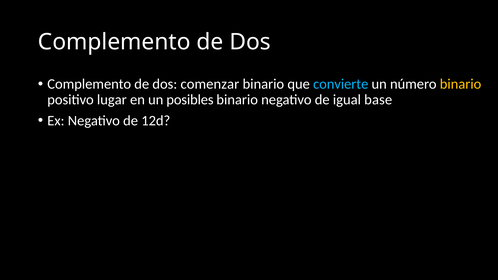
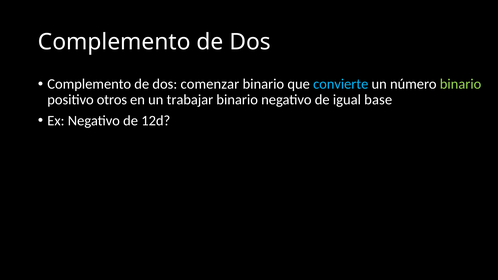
binario colour: yellow -> light green (461, 84)
lugar: lugar -> otros (112, 100)
posibles: posibles -> trabajar (190, 100)
